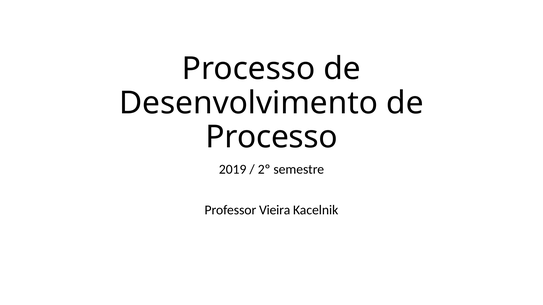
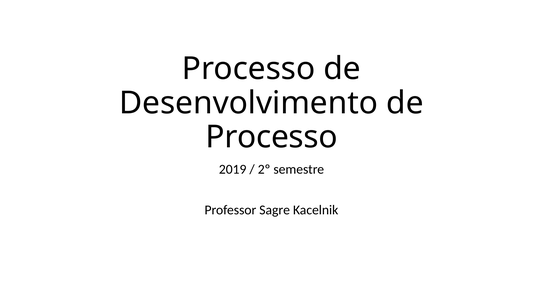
Vieira: Vieira -> Sagre (275, 210)
